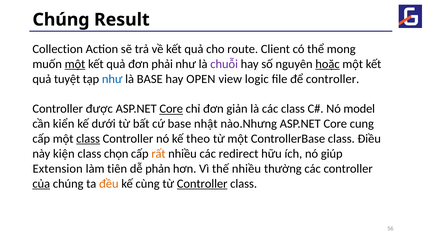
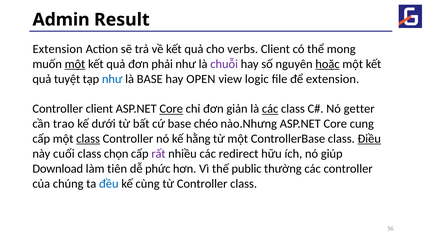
Chúng: Chúng -> Admin (61, 20)
Collection: Collection -> Extension (58, 49)
route: route -> verbs (243, 49)
để controller: controller -> extension (333, 79)
Controller được: được -> client (99, 109)
các underline: none -> present (270, 109)
model: model -> getter (359, 109)
kiển: kiển -> trao (64, 124)
nhật: nhật -> chéo (206, 124)
theo: theo -> hằng (198, 139)
Điều underline: none -> present (369, 139)
kiện: kiện -> cuối (64, 153)
rất colour: orange -> purple (158, 153)
Extension: Extension -> Download (58, 168)
phản: phản -> phức (158, 168)
thế nhiều: nhiều -> public (247, 168)
của underline: present -> none (41, 183)
đều colour: orange -> blue (109, 183)
Controller underline: present -> none (202, 183)
